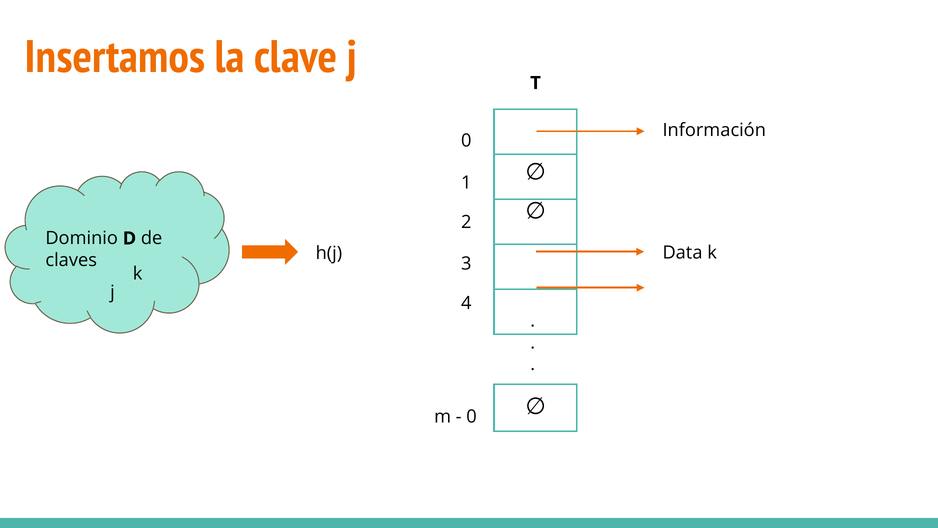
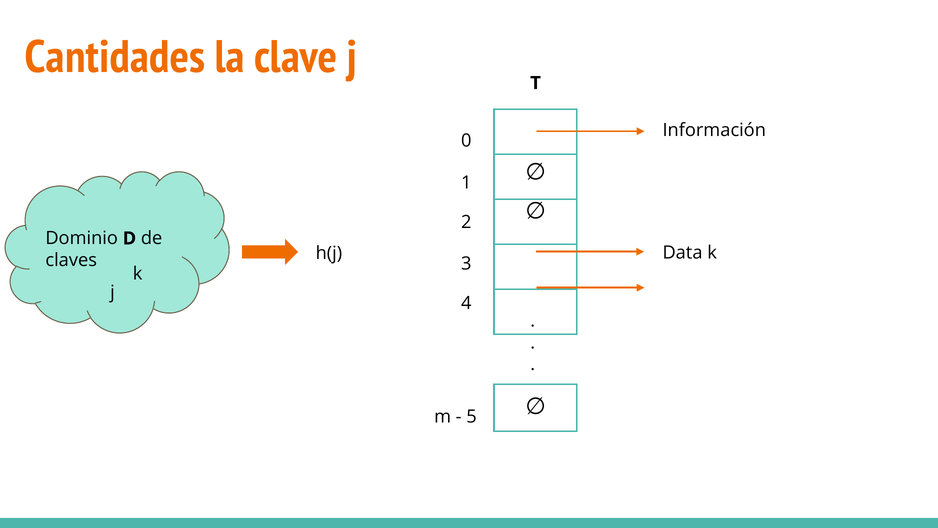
Insertamos: Insertamos -> Cantidades (115, 57)
0: 0 -> 5 (472, 416)
